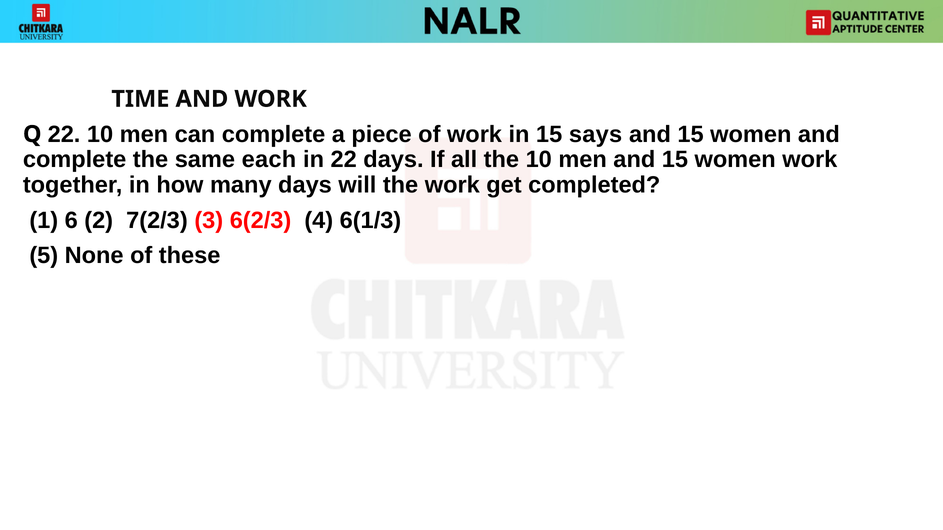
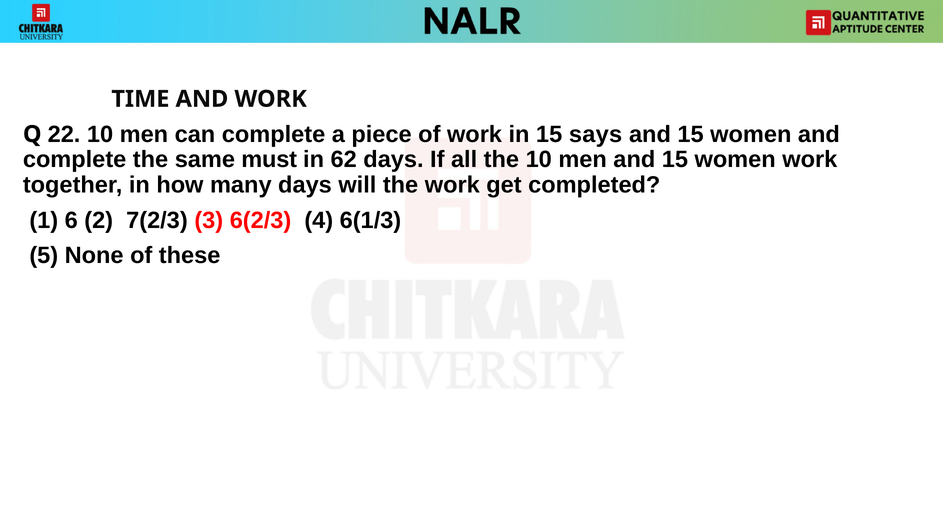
each: each -> must (269, 160)
in 22: 22 -> 62 (344, 160)
